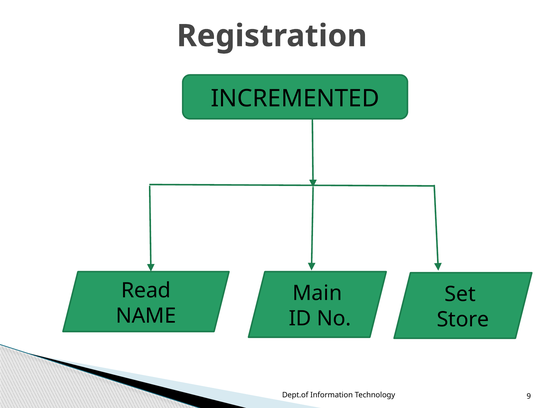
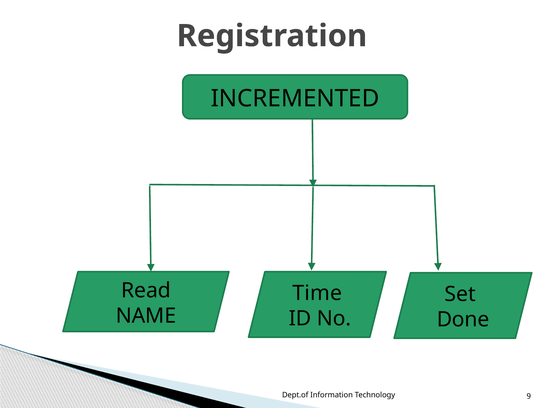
Main: Main -> Time (317, 293)
Store: Store -> Done (463, 320)
